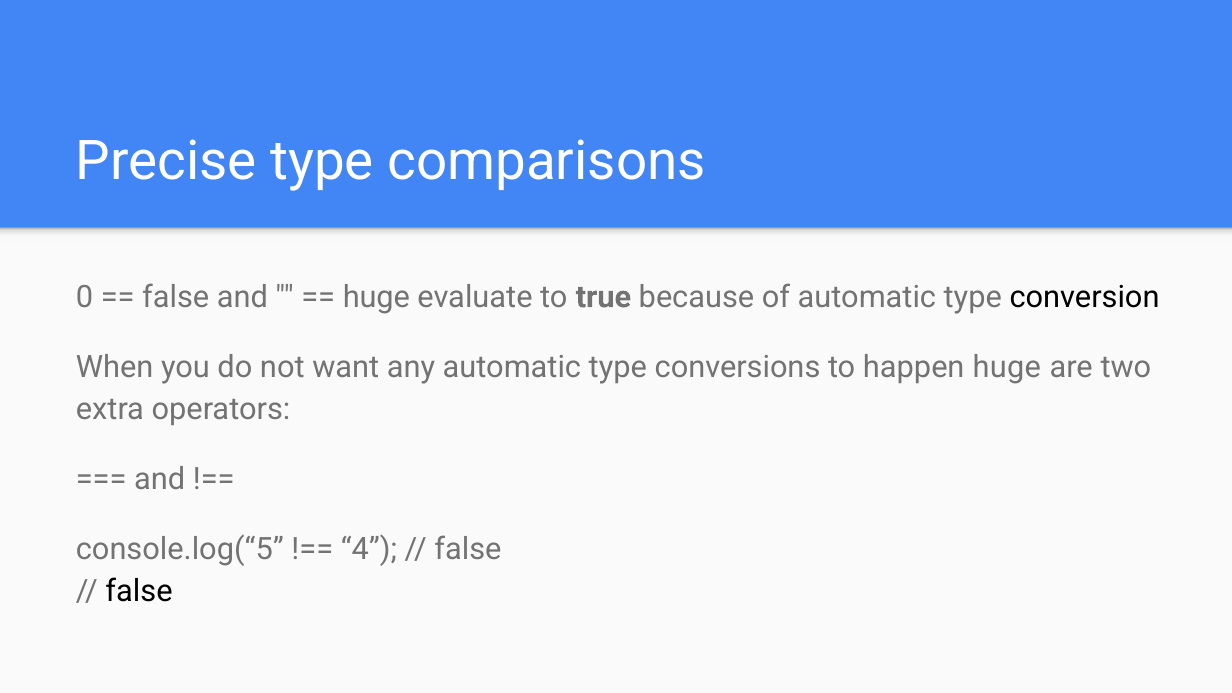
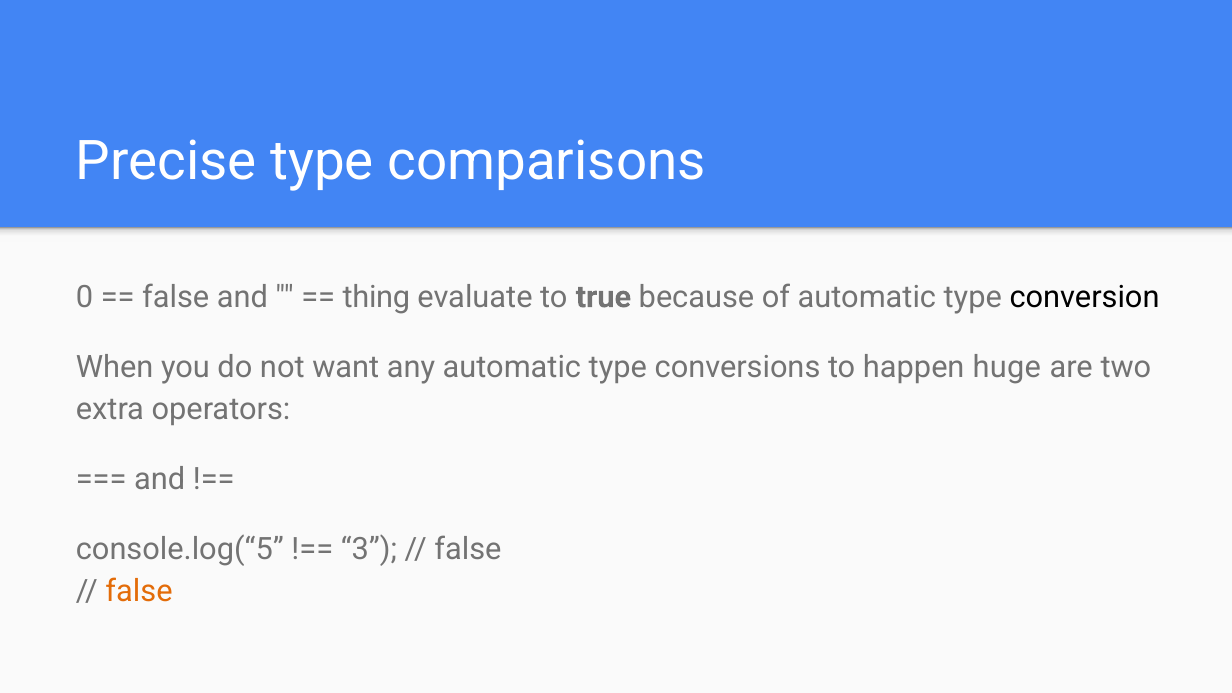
huge: huge -> thing (376, 297)
4: 4 -> 3 (369, 549)
false colour: black -> orange (139, 592)
